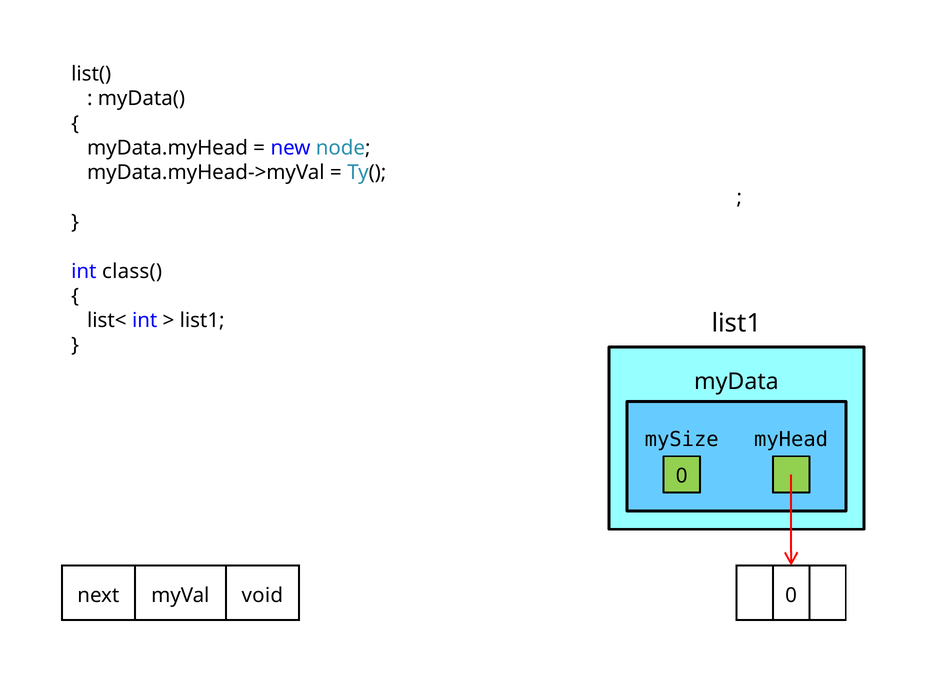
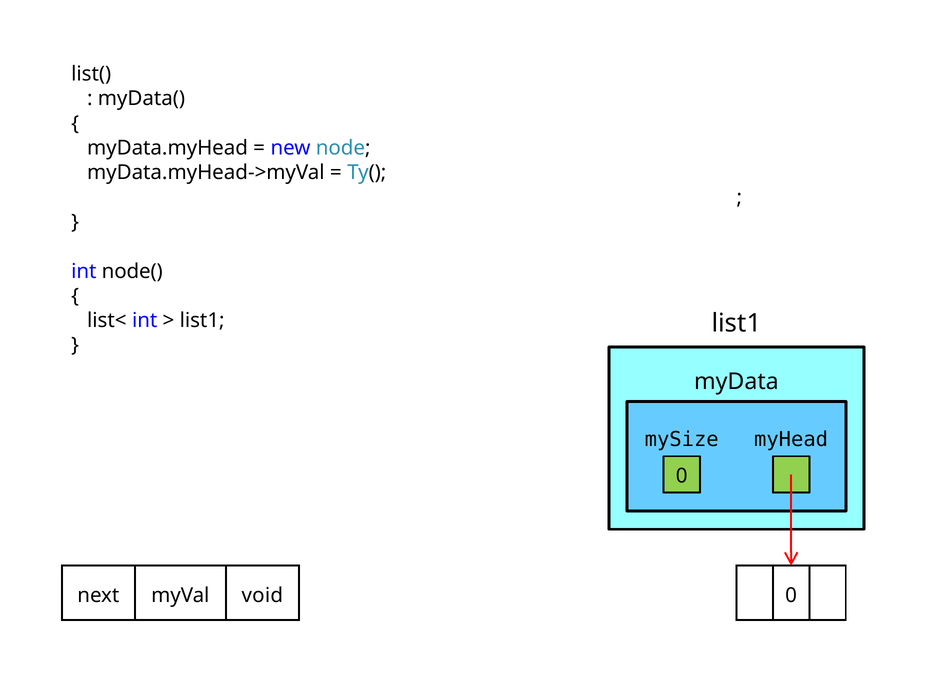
class(: class( -> node( (132, 271)
